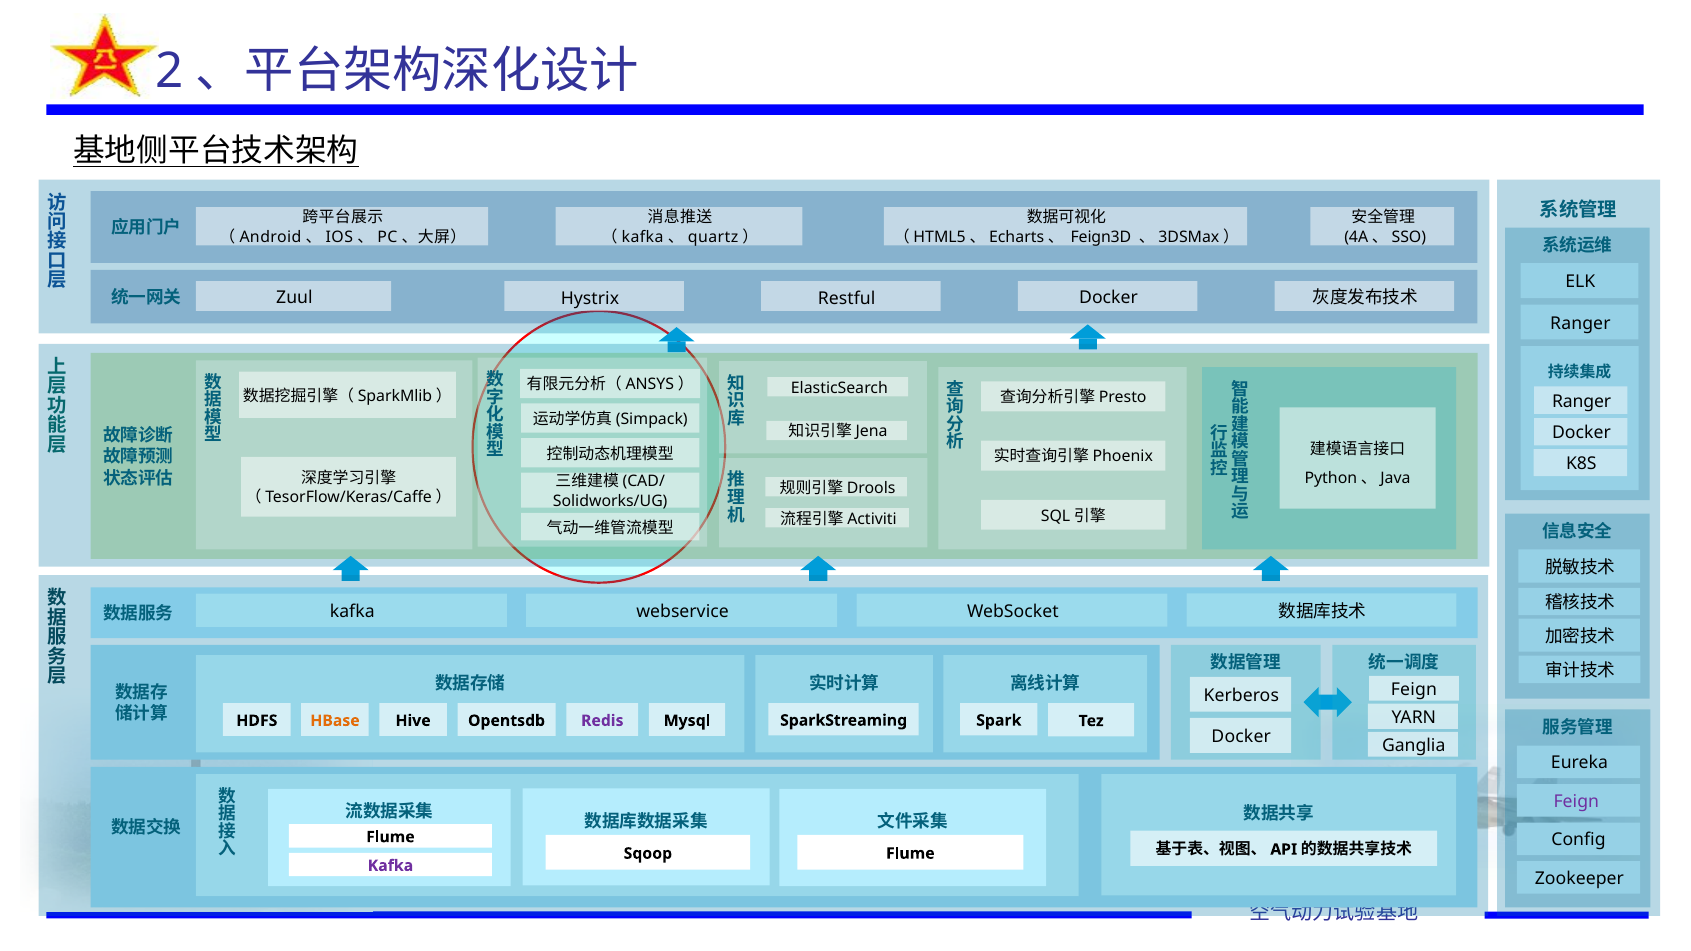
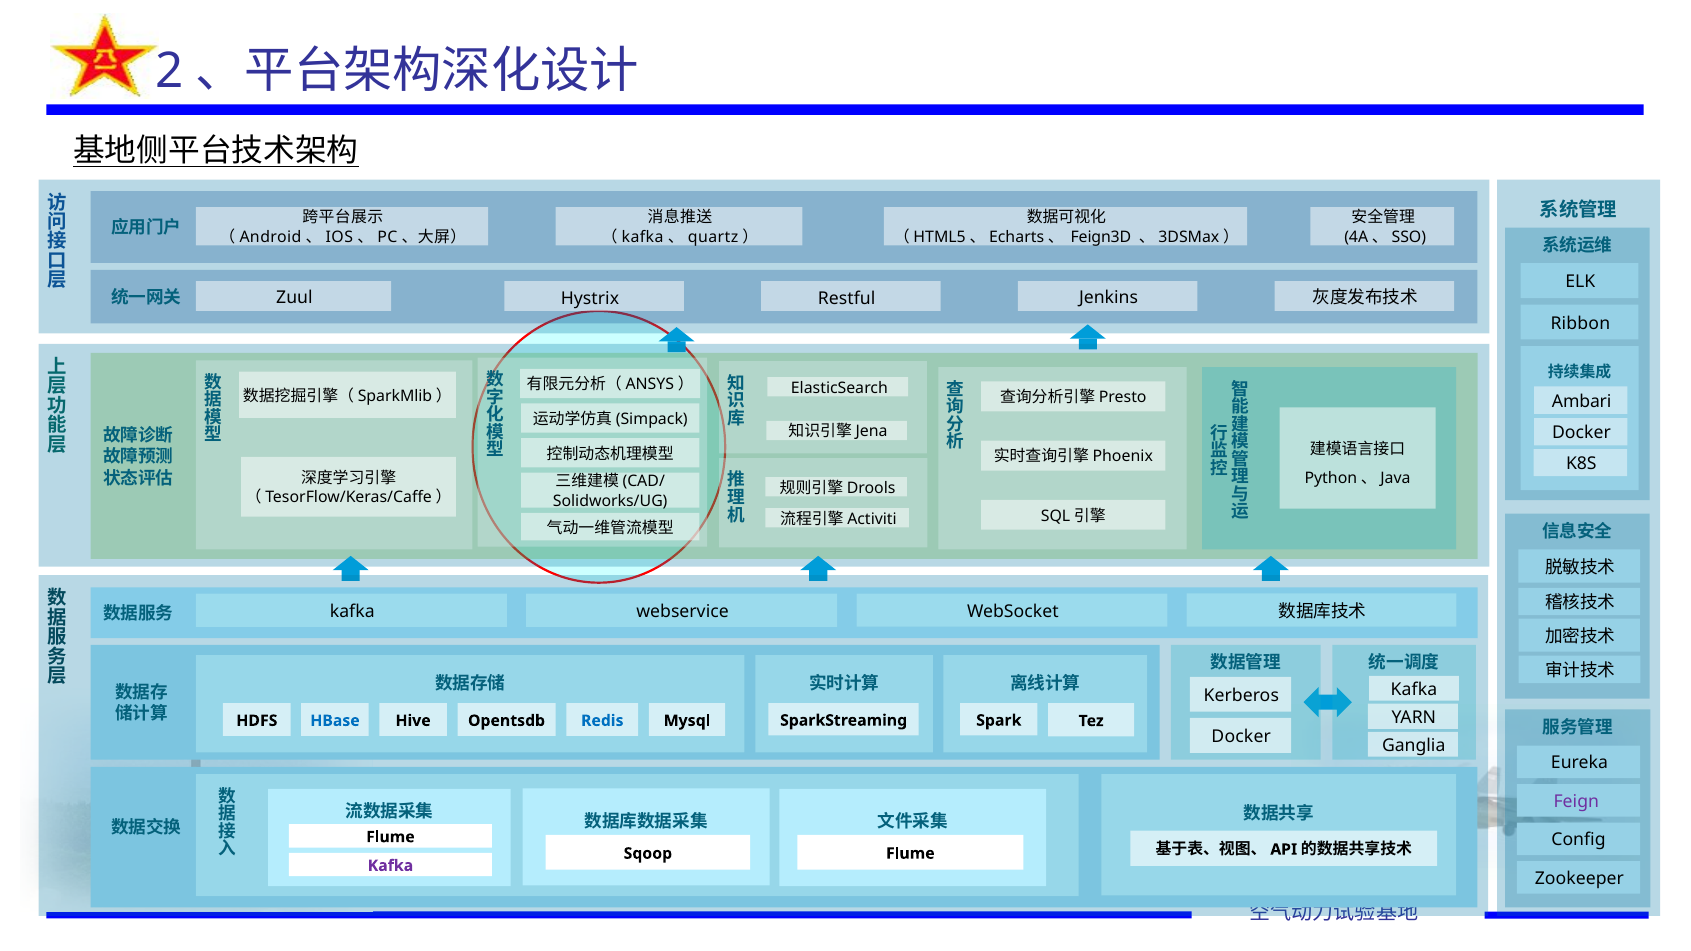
Zuul Docker: Docker -> Jenkins (1109, 297)
Ranger: Ranger -> Ribbon (1580, 323)
Ranger: Ranger -> Ambari (1582, 401)
Feign: Feign -> Kafka (1414, 690)
HBase colour: orange -> blue (335, 721)
Redis colour: purple -> blue (602, 721)
